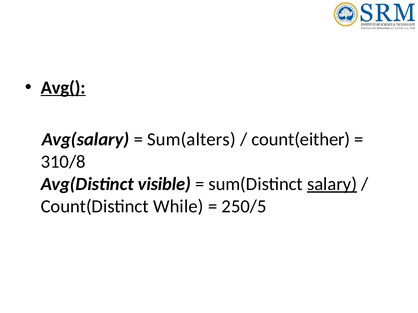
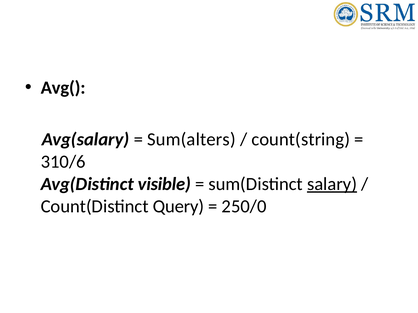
Avg( underline: present -> none (63, 88)
count(either: count(either -> count(string (301, 140)
310/8: 310/8 -> 310/6 (63, 162)
While: While -> Query (178, 207)
250/5: 250/5 -> 250/0 (244, 207)
